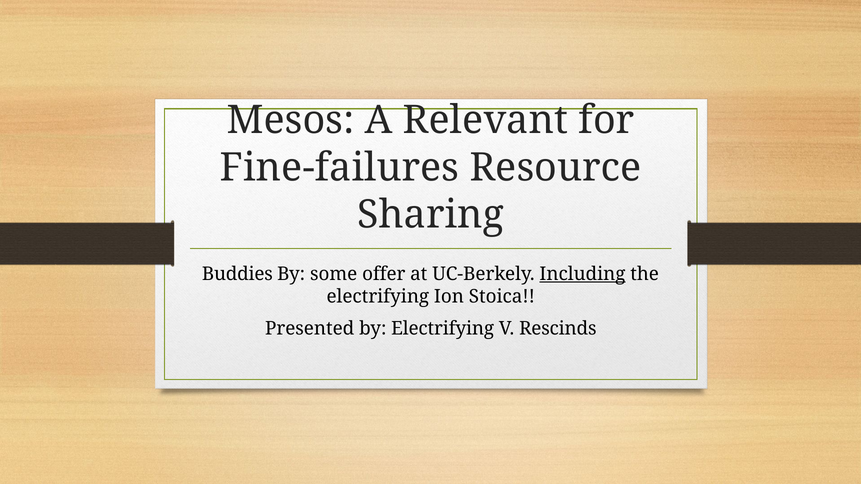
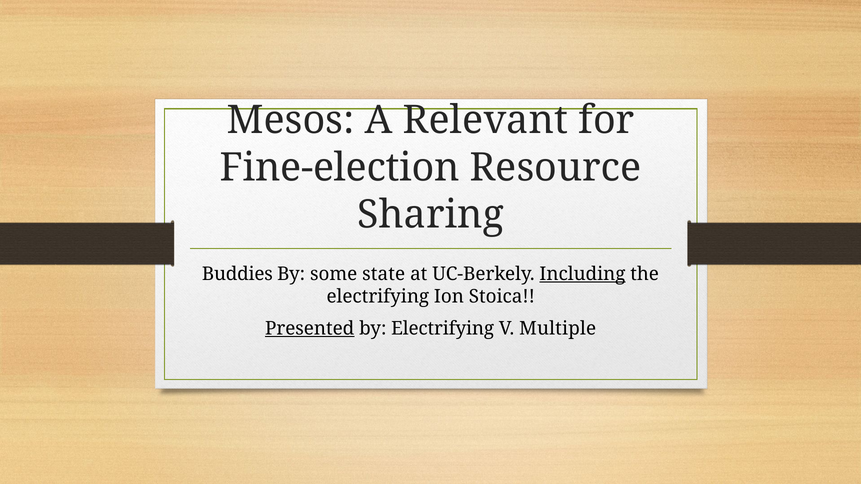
Fine-failures: Fine-failures -> Fine-election (340, 168)
offer: offer -> state (384, 274)
Presented underline: none -> present (310, 329)
Rescinds: Rescinds -> Multiple (558, 329)
